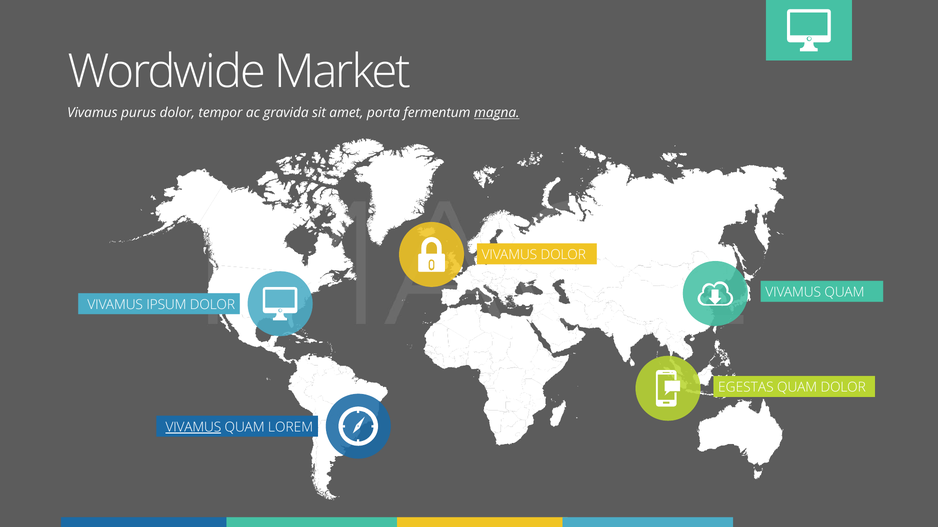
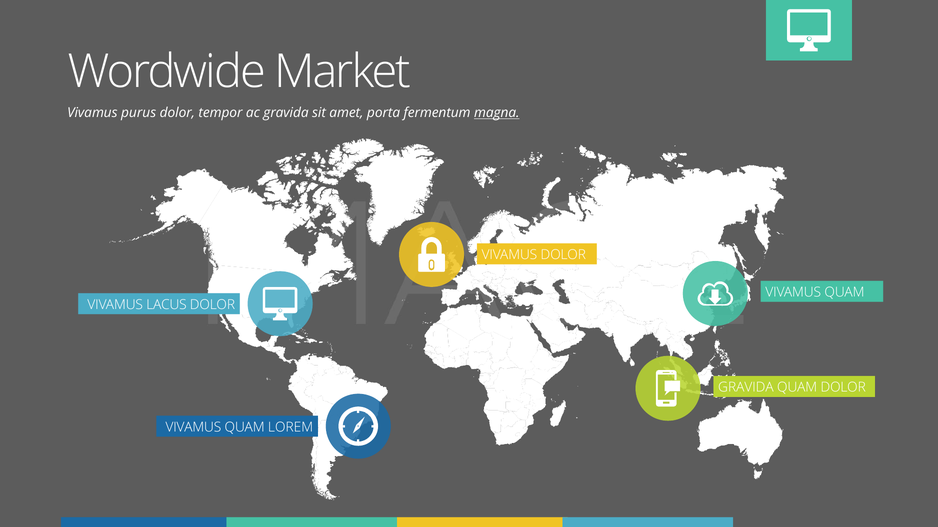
IPSUM: IPSUM -> LACUS (166, 305)
EGESTAS: EGESTAS -> GRAVIDA (746, 388)
VIVAMUS underline: present -> none (193, 428)
